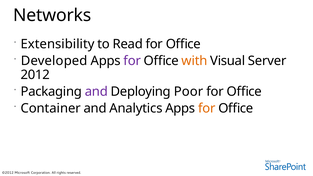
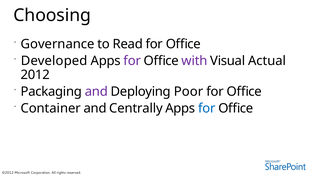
Networks: Networks -> Choosing (52, 15)
Extensibility: Extensibility -> Governance (58, 44)
with colour: orange -> purple (194, 61)
Server: Server -> Actual (267, 61)
Analytics: Analytics -> Centrally (136, 108)
for colour: orange -> blue (207, 108)
